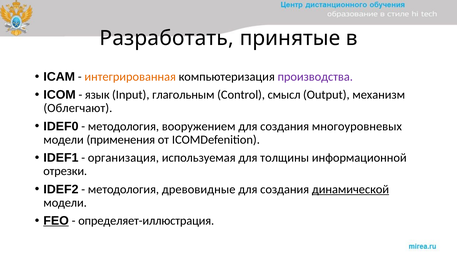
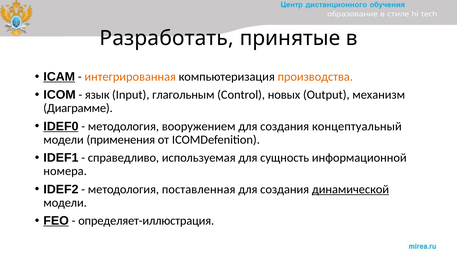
ICAM underline: none -> present (59, 77)
производства colour: purple -> orange (315, 77)
смысл: смысл -> новых (284, 95)
Облегчают: Облегчают -> Диаграмме (78, 108)
IDEF0 underline: none -> present (61, 126)
многоуровневых: многоуровневых -> концептуальный (357, 126)
организация: организация -> справедливо (123, 158)
толщины: толщины -> сущность (285, 158)
отрезки: отрезки -> номера (65, 171)
древовидные: древовидные -> поставленная (199, 189)
